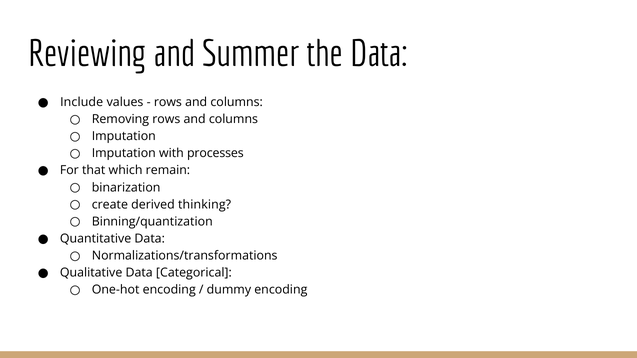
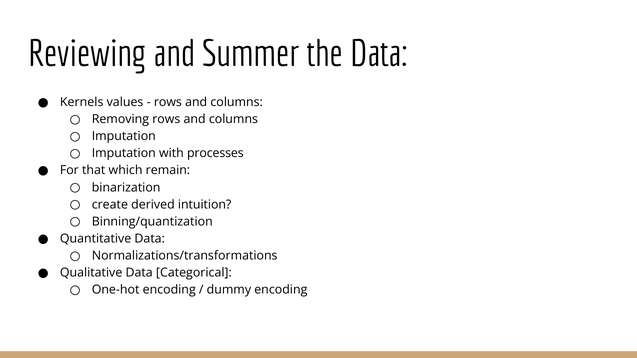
Include: Include -> Kernels (82, 102)
thinking: thinking -> intuition (205, 205)
